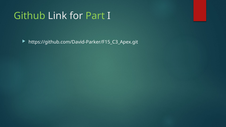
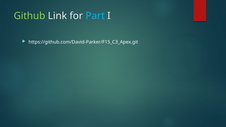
Part colour: light green -> light blue (95, 16)
